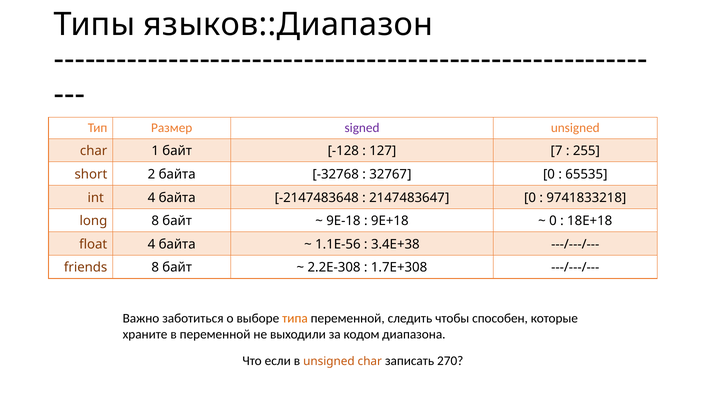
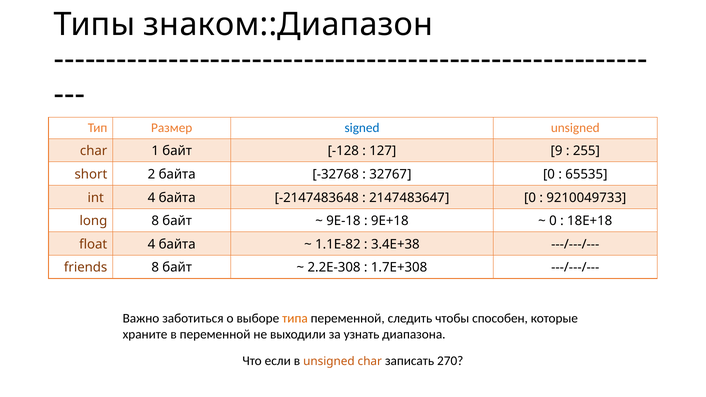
языков::Диапазон: языков::Диапазон -> знаком::Диапазон (288, 24)
signed colour: purple -> blue (362, 128)
7: 7 -> 9 (557, 151)
9741833218: 9741833218 -> 9210049733 (586, 198)
1.1E-56: 1.1E-56 -> 1.1E-82 (338, 244)
кодом: кодом -> узнать (362, 334)
